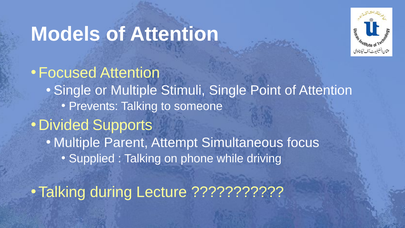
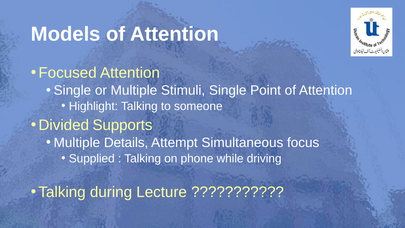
Prevents: Prevents -> Highlight (93, 106)
Parent: Parent -> Details (126, 143)
